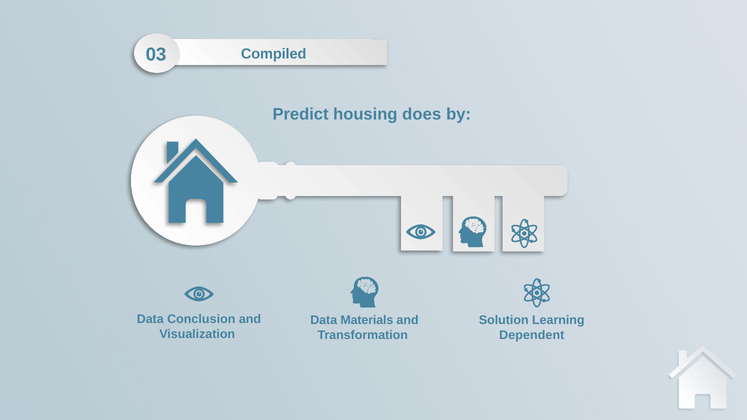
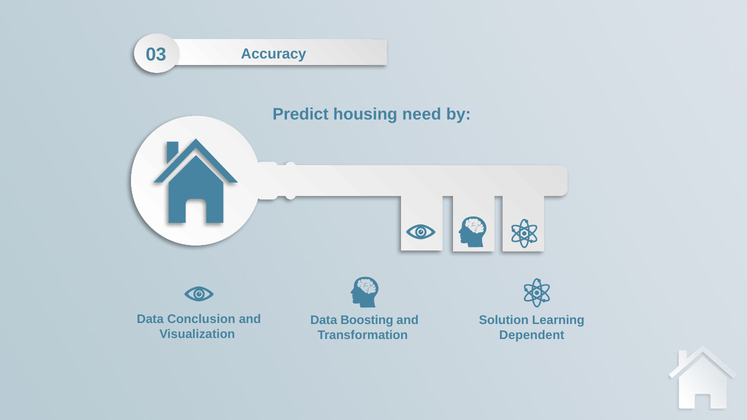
Compiled: Compiled -> Accuracy (274, 54)
does: does -> need (422, 115)
Materials: Materials -> Boosting (367, 320)
